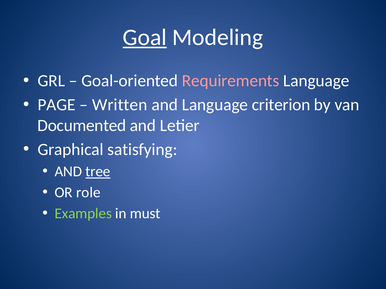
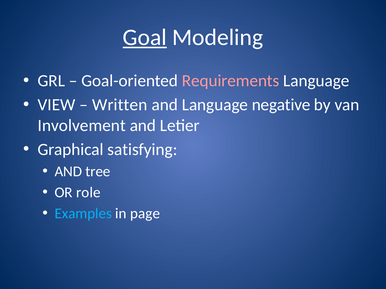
PAGE: PAGE -> VIEW (57, 105)
criterion: criterion -> negative (281, 105)
Documented: Documented -> Involvement (82, 126)
tree underline: present -> none (98, 172)
Examples colour: light green -> light blue (83, 214)
must: must -> page (145, 214)
